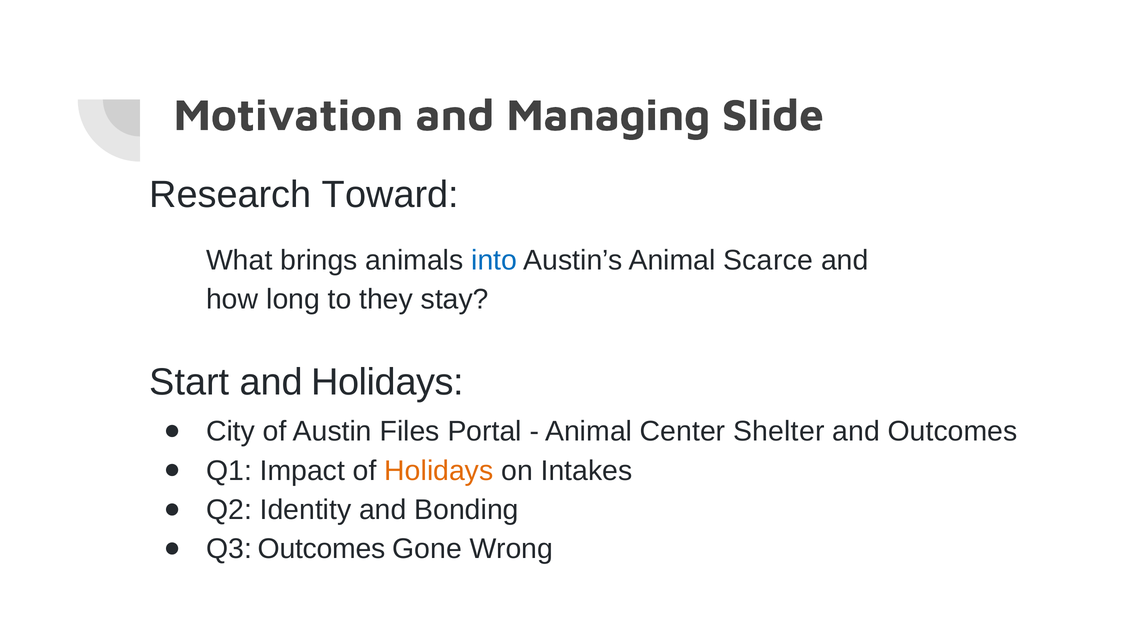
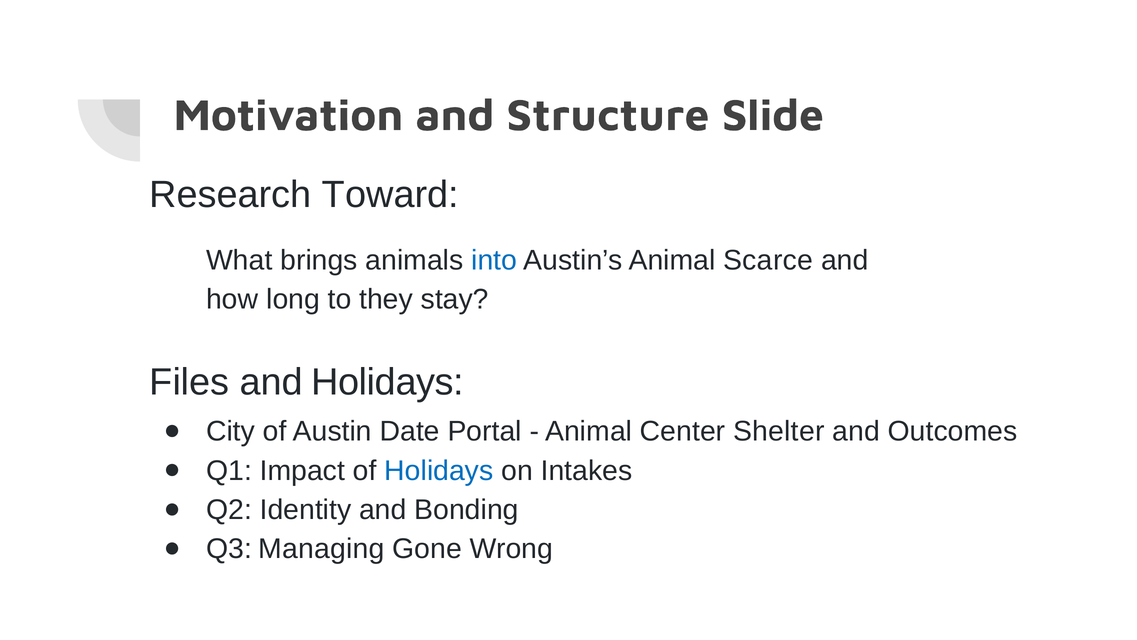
Managing: Managing -> Structure (608, 115)
Start: Start -> Files (189, 382)
Files: Files -> Date (410, 431)
Holidays colour: orange -> blue (439, 470)
Q3 Outcomes: Outcomes -> Managing (321, 549)
